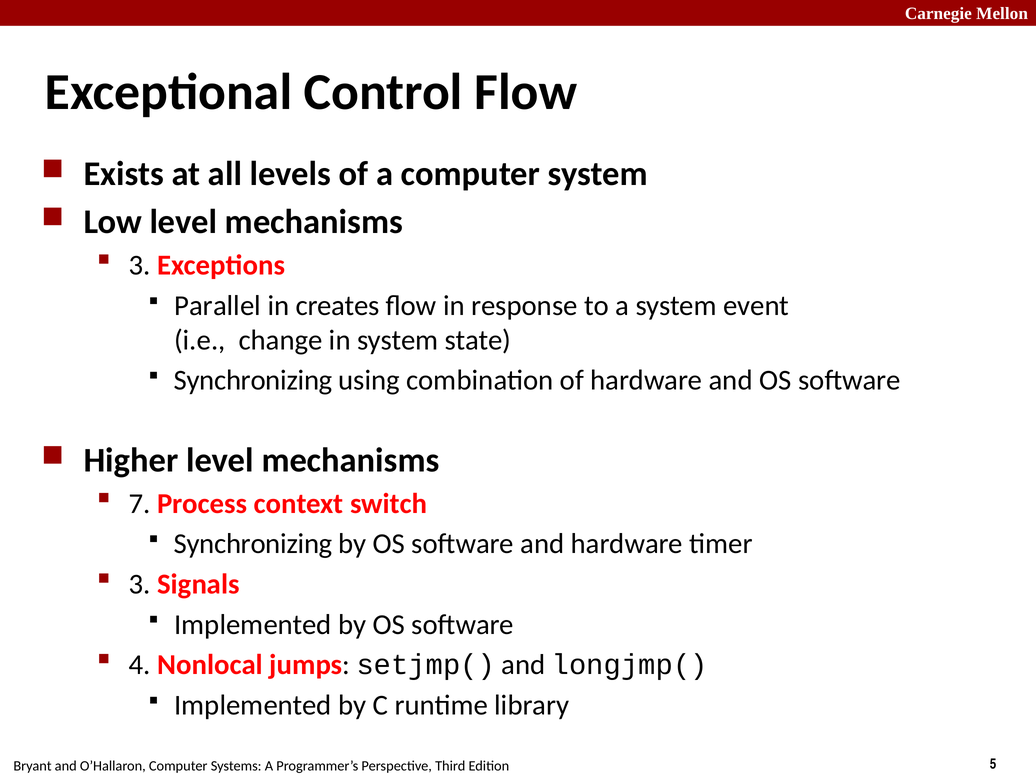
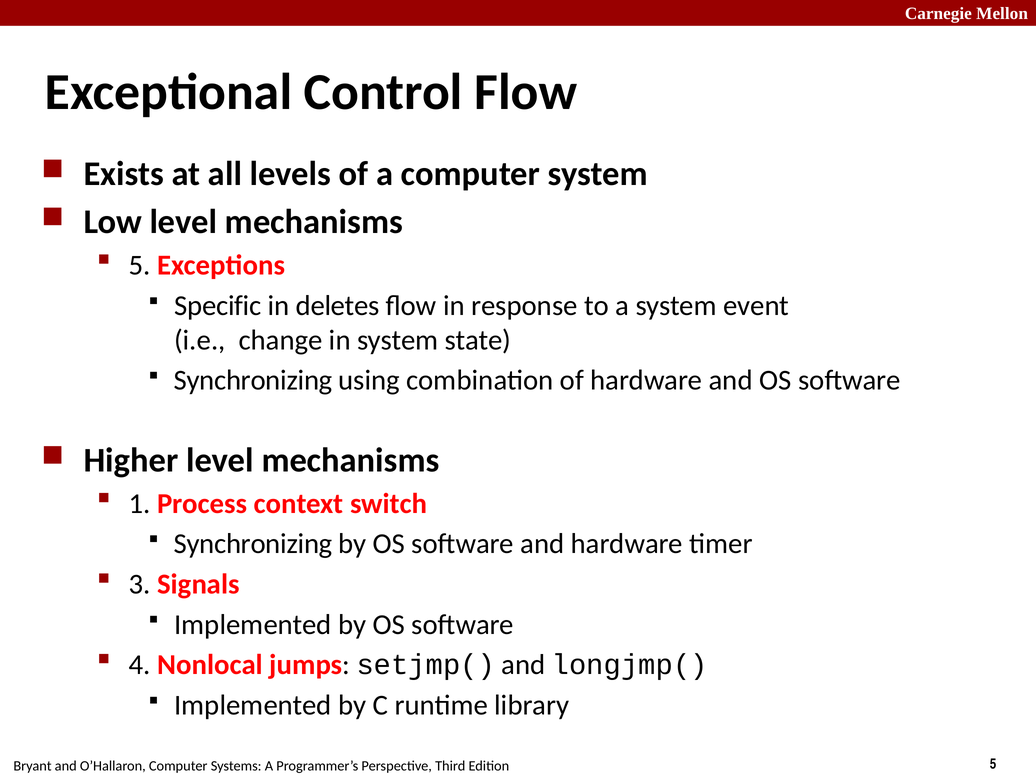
3: 3 -> 5 (140, 265)
Parallel: Parallel -> Specific (218, 306)
creates: creates -> deletes (338, 306)
7: 7 -> 1 (140, 504)
